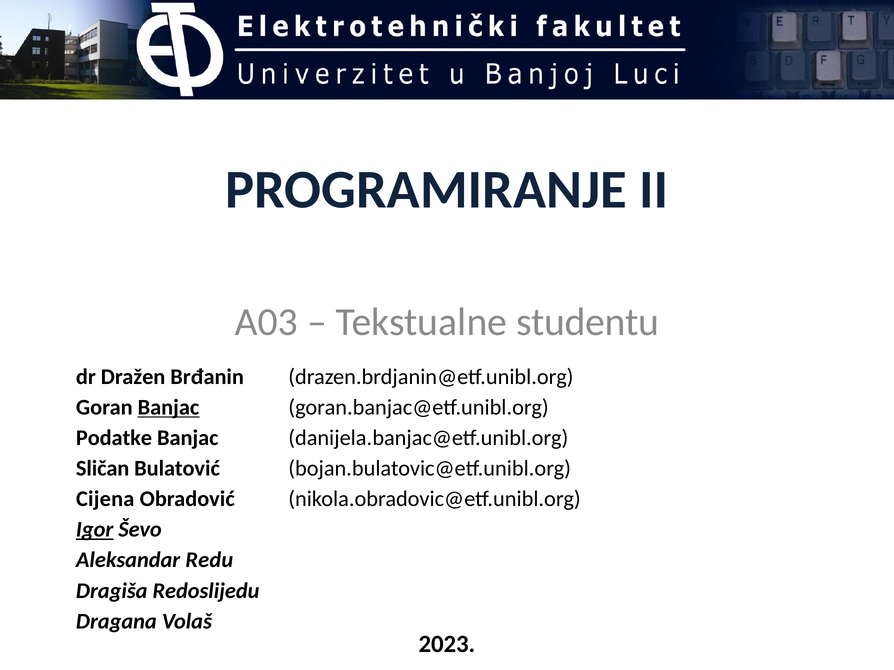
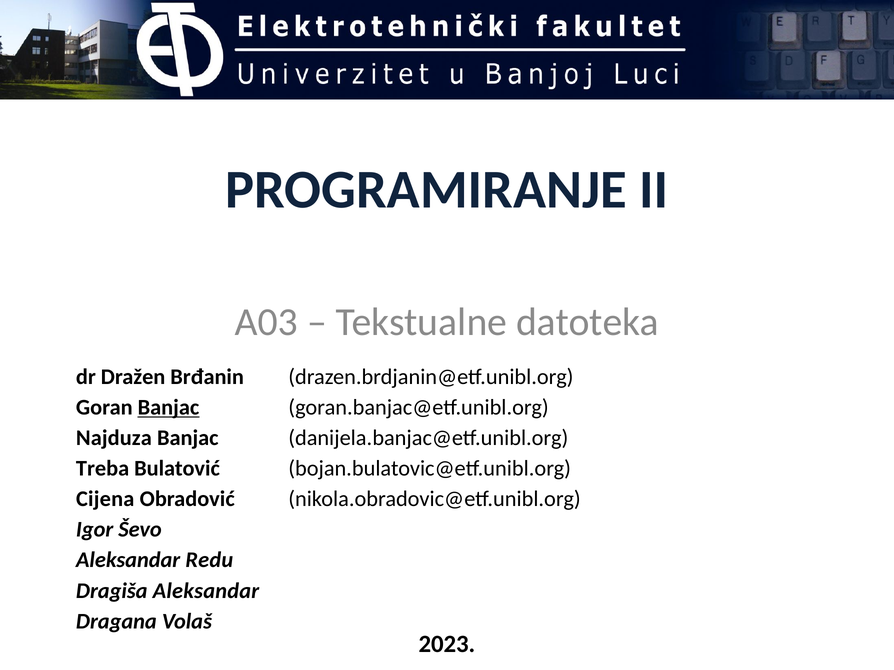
studentu: studentu -> datoteka (588, 322)
Podatke: Podatke -> Najduza (114, 438)
Sličan: Sličan -> Treba (103, 469)
Igor underline: present -> none (95, 530)
Dragiša Redoslijedu: Redoslijedu -> Aleksandar (206, 591)
